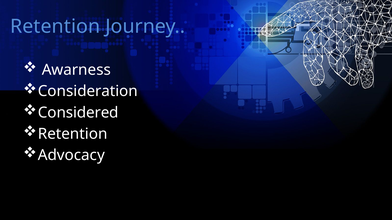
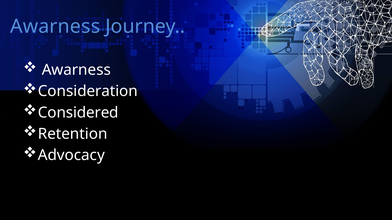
Retention: Retention -> Awarness (55, 27)
